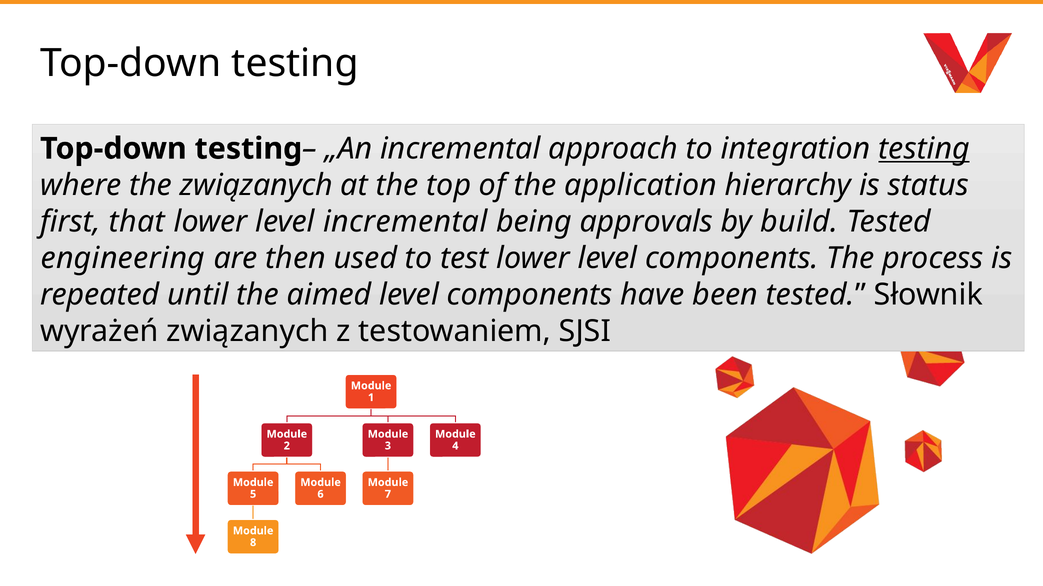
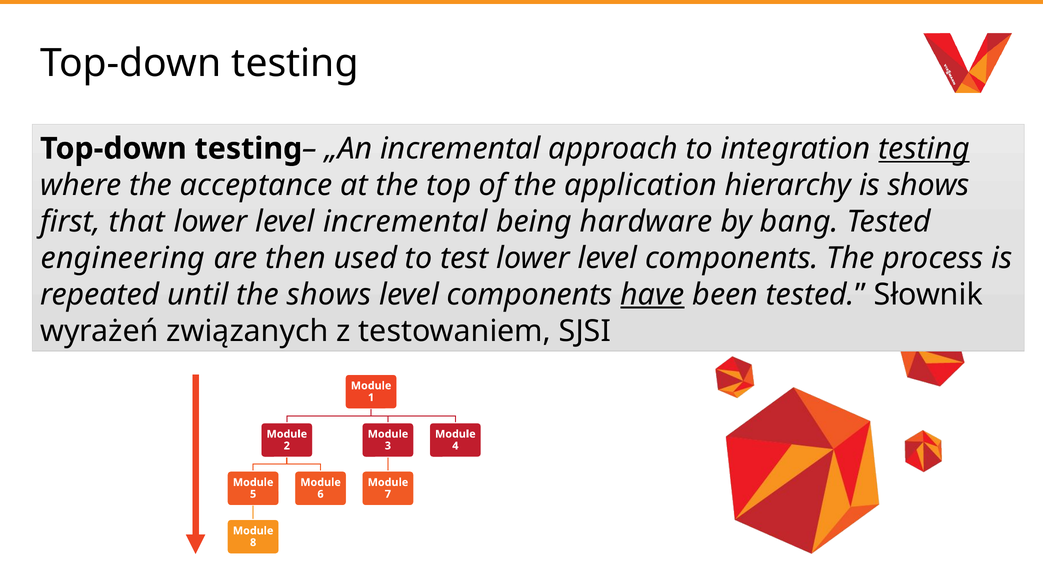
the związanych: związanych -> acceptance (256, 185)
is status: status -> shows (929, 185)
approvals: approvals -> hardware (646, 222)
build: build -> bang (799, 222)
the aimed: aimed -> shows (329, 295)
have underline: none -> present (652, 295)
